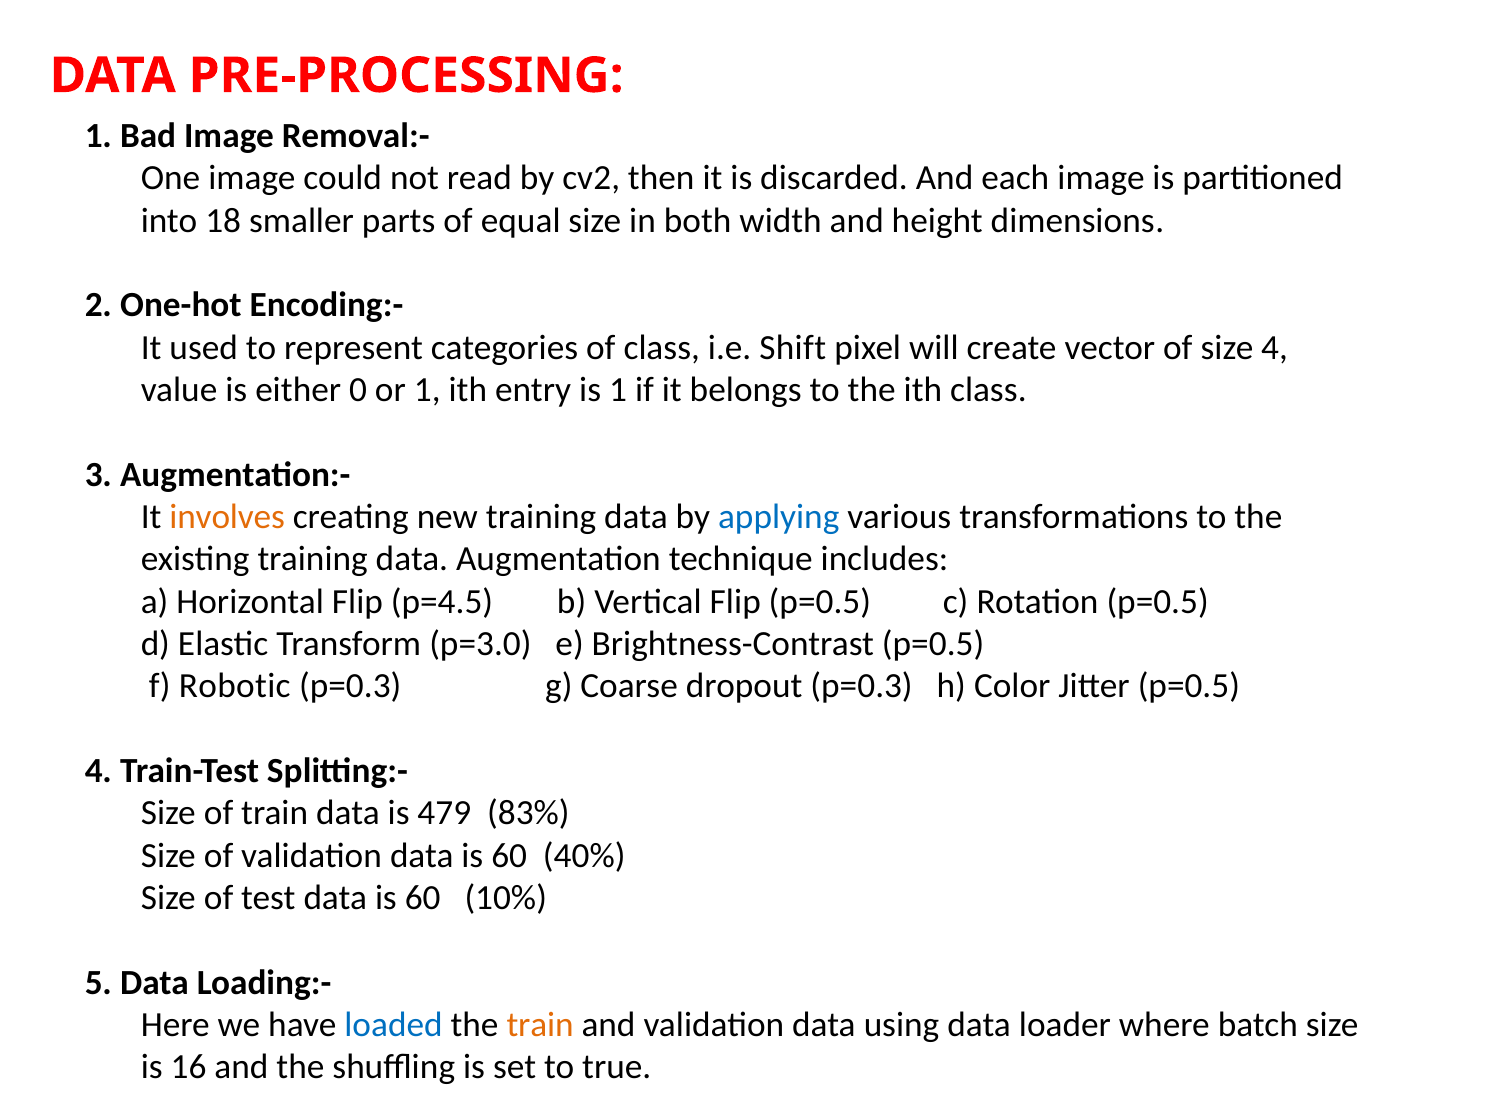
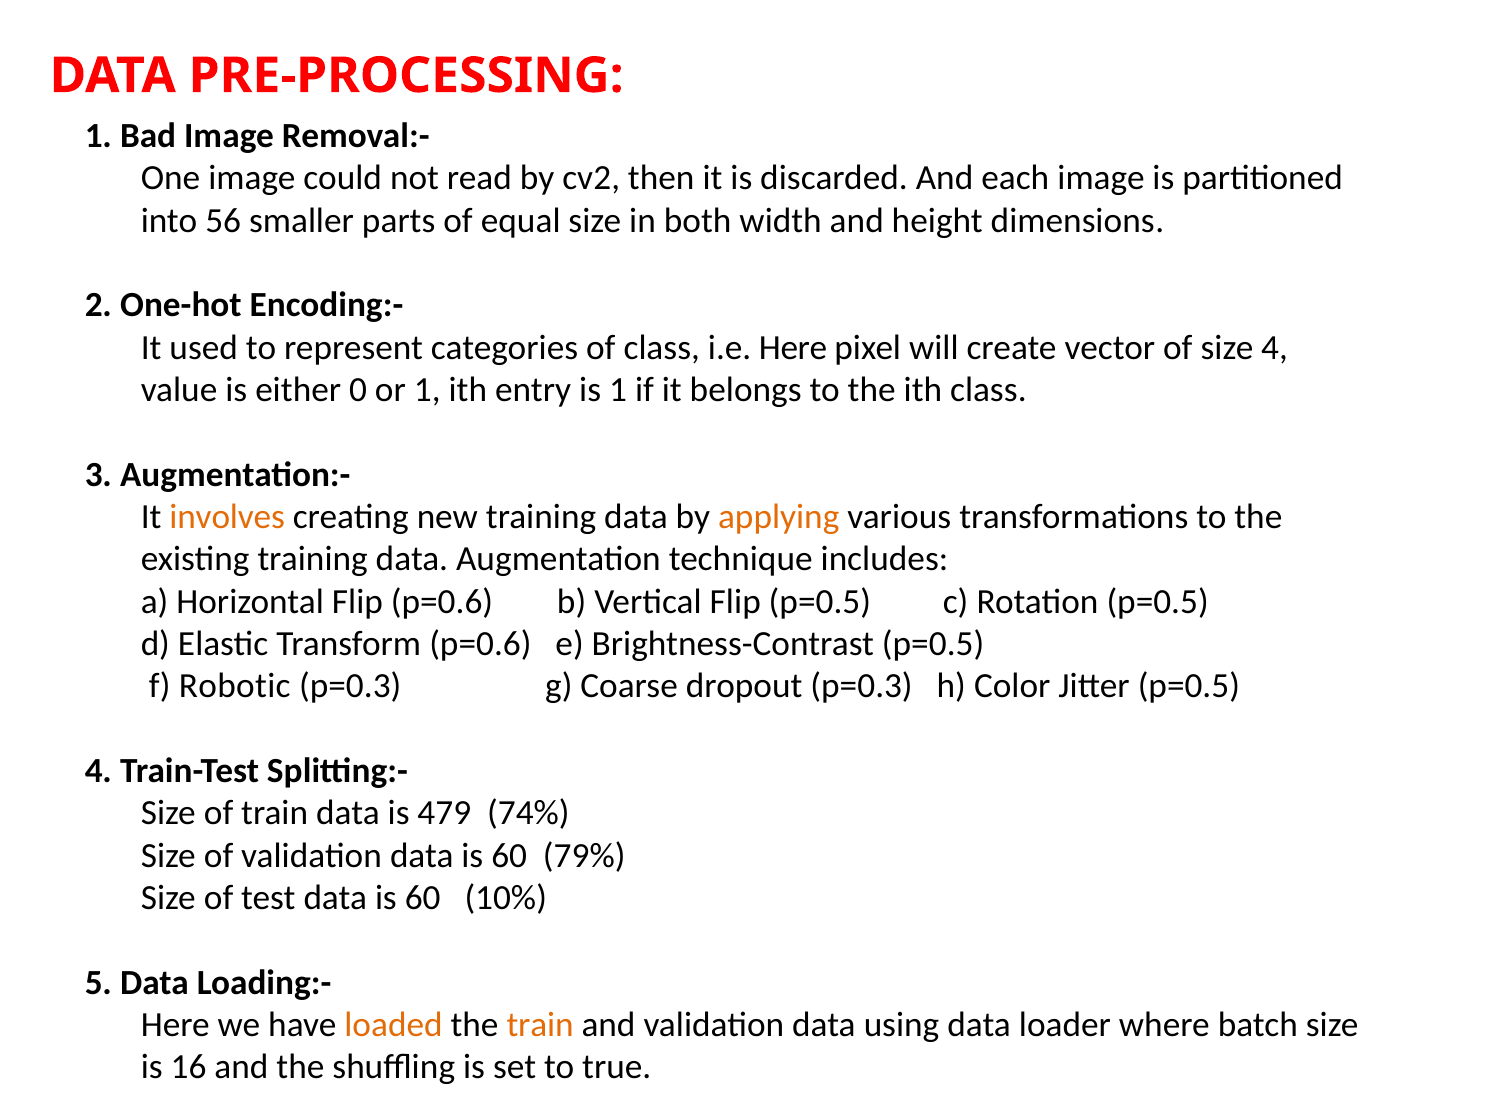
18: 18 -> 56 (223, 221)
i.e Shift: Shift -> Here (793, 348)
applying colour: blue -> orange (779, 517)
Flip p=4.5: p=4.5 -> p=0.6 (442, 602)
Transform p=3.0: p=3.0 -> p=0.6 (480, 644)
83%: 83% -> 74% (528, 814)
40%: 40% -> 79% (584, 856)
loaded colour: blue -> orange (394, 1025)
